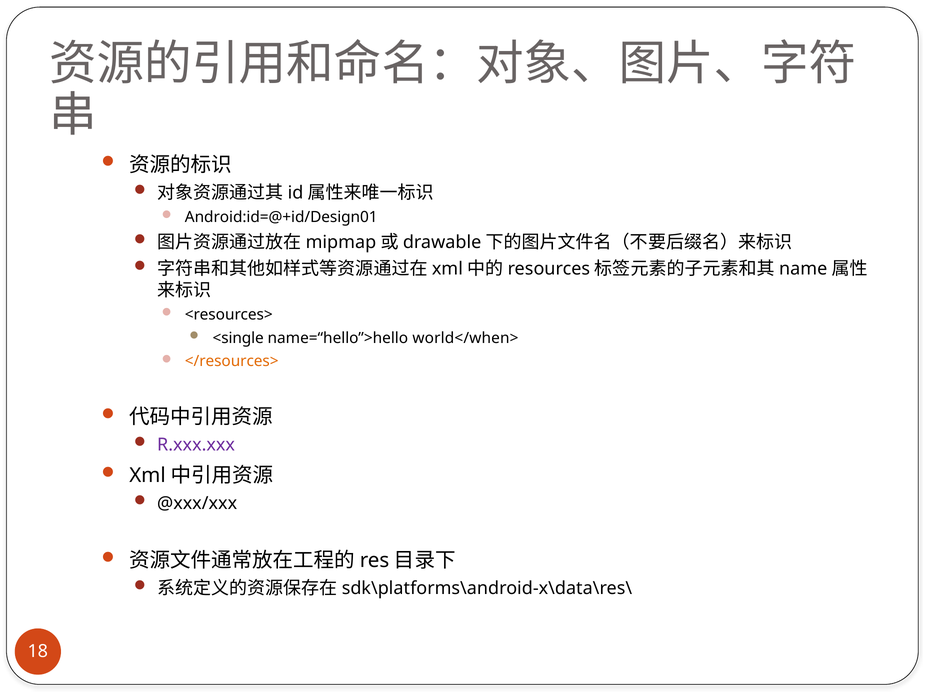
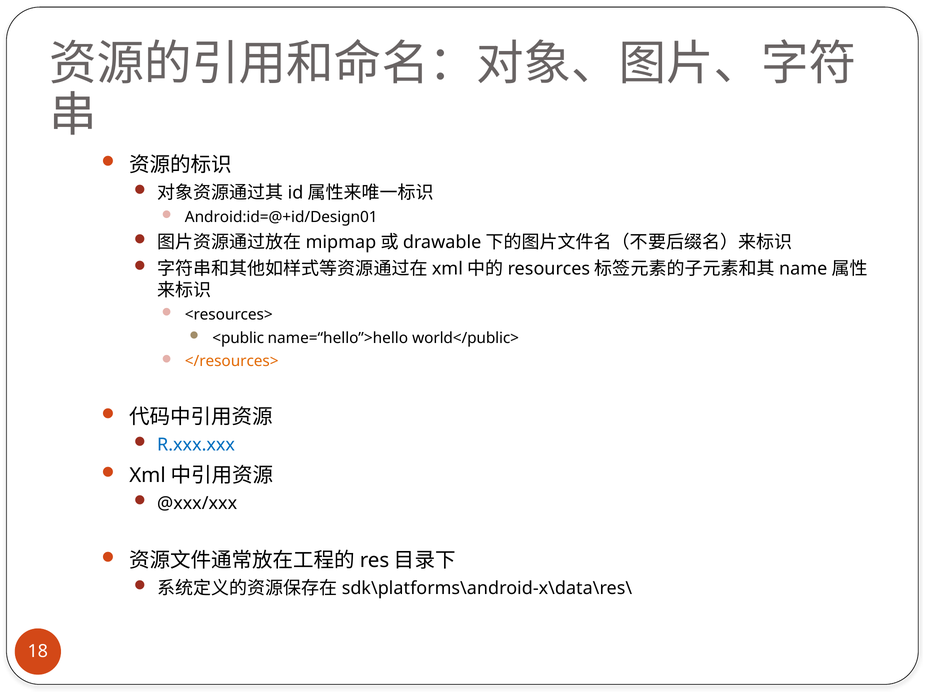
<single: <single -> <public (238, 338)
world</when>: world</when> -> world</public> (466, 338)
R.xxx.xxx colour: purple -> blue (196, 445)
